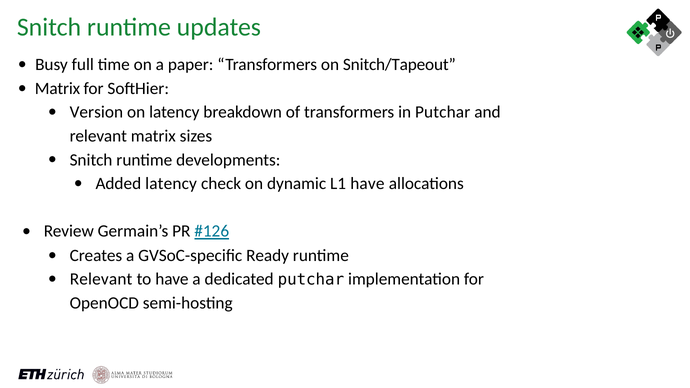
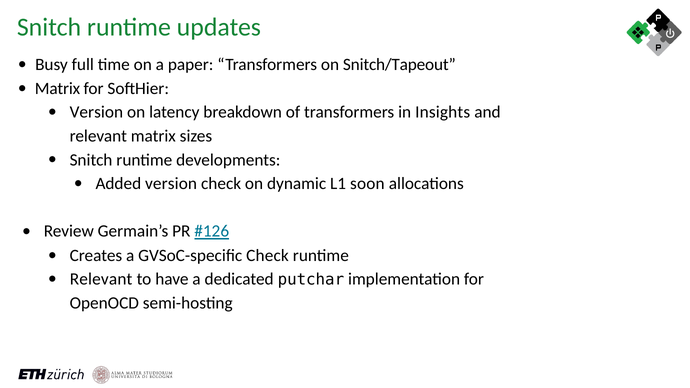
in Putchar: Putchar -> Insights (443, 112)
Added latency: latency -> version (171, 184)
L1 have: have -> soon (367, 184)
GVSoC-specific Ready: Ready -> Check (267, 255)
